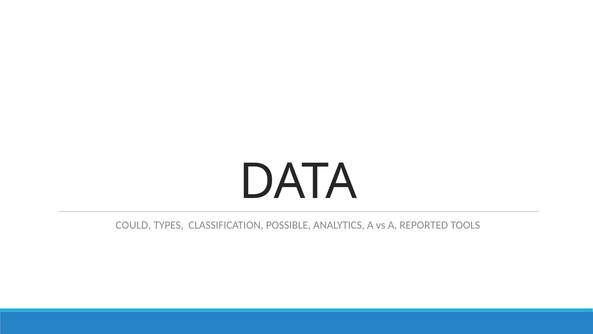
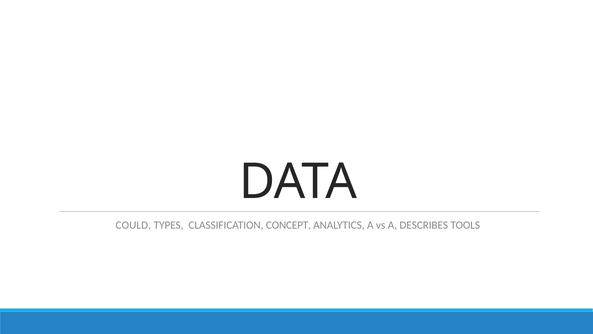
POSSIBLE: POSSIBLE -> CONCEPT (288, 225)
REPORTED: REPORTED -> DESCRIBES (424, 225)
